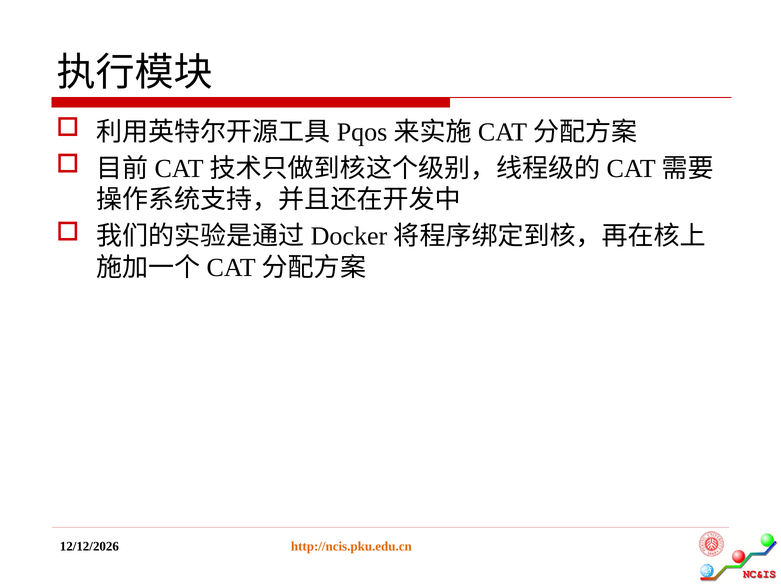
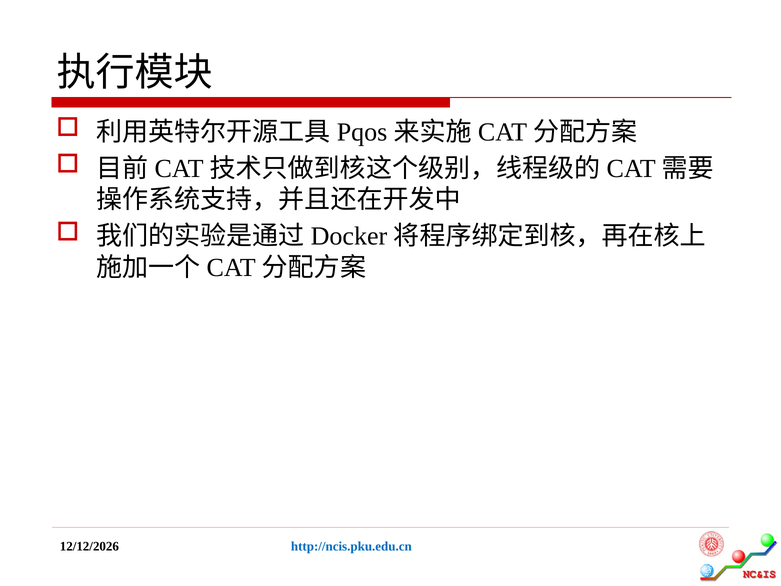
http://ncis.pku.edu.cn colour: orange -> blue (351, 546)
